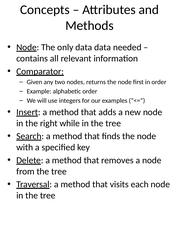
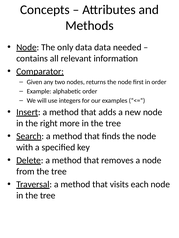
while: while -> more (70, 124)
